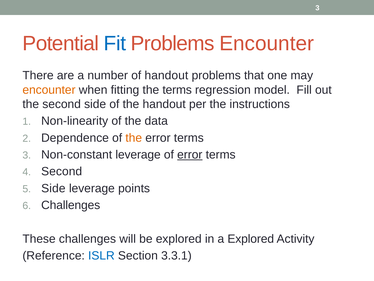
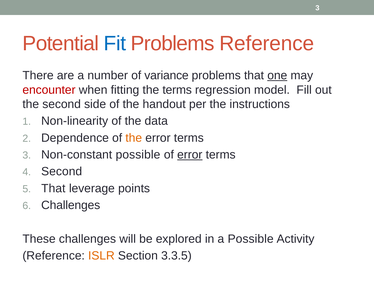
Problems Encounter: Encounter -> Reference (267, 44)
of handout: handout -> variance (166, 75)
one underline: none -> present (277, 75)
encounter colour: orange -> red (49, 90)
Non-constant leverage: leverage -> possible (138, 154)
Side: Side -> That (53, 188)
a Explored: Explored -> Possible (251, 238)
ISLR colour: blue -> orange (101, 255)
3.3.1: 3.3.1 -> 3.3.5 (176, 255)
